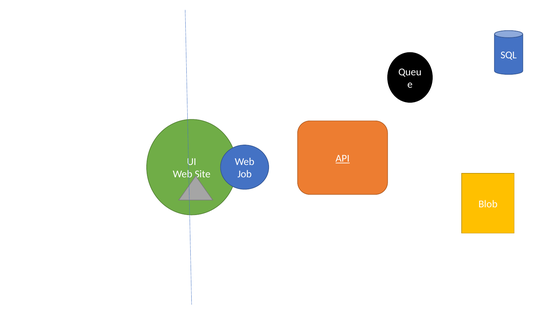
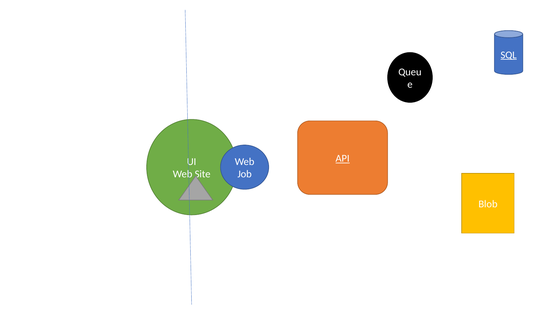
SQL underline: none -> present (509, 55)
